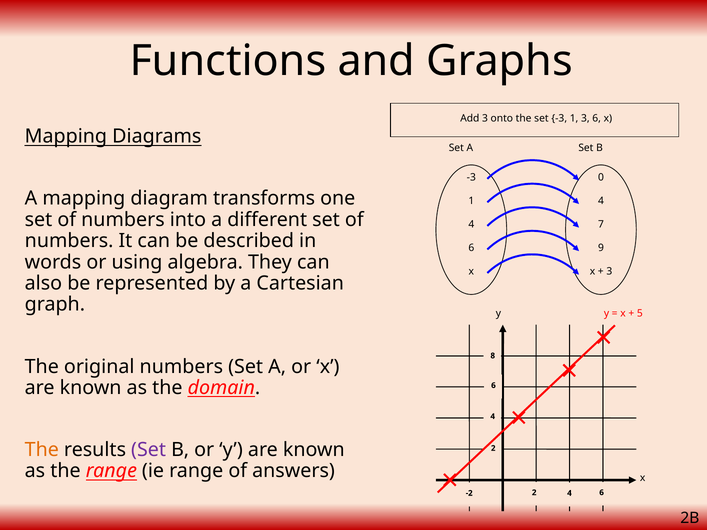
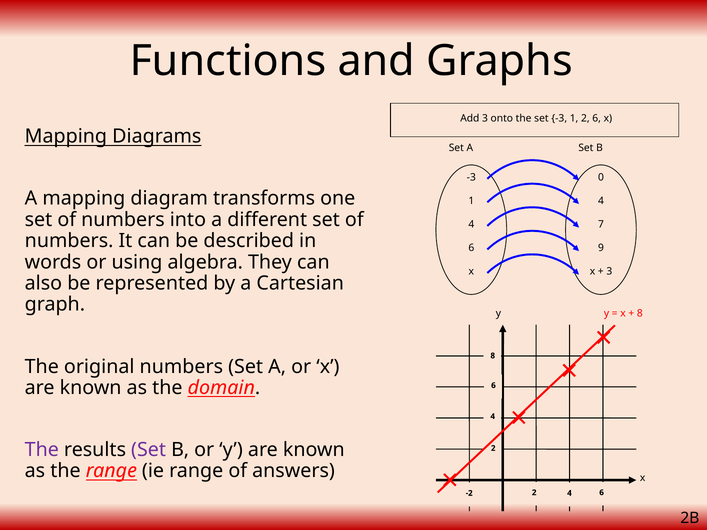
3: 3 -> 2 (585, 119)
5: 5 -> 8 (640, 313)
The colour: orange -> purple (42, 450)
